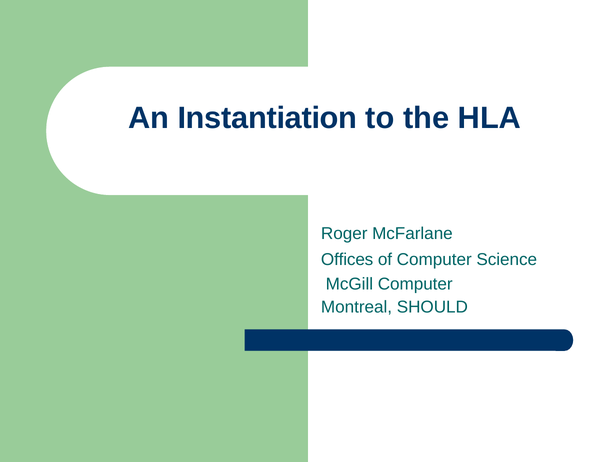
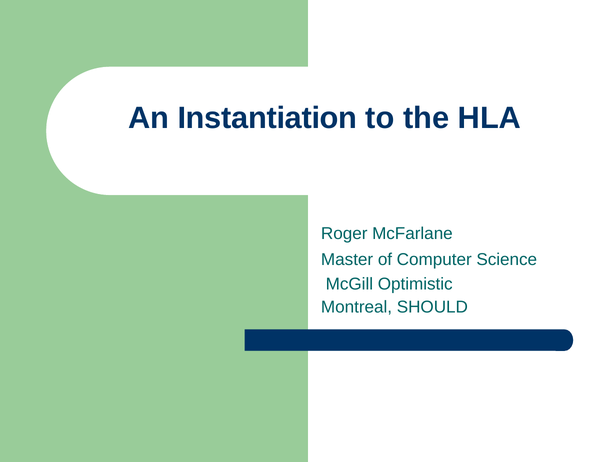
Offices: Offices -> Master (347, 260)
McGill Computer: Computer -> Optimistic (415, 284)
